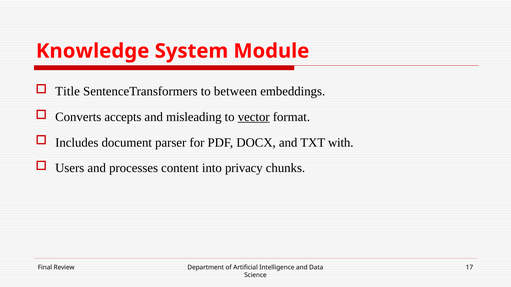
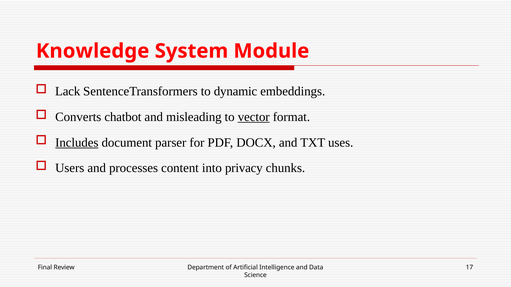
Title: Title -> Lack (68, 92)
between: between -> dynamic (236, 92)
accepts: accepts -> chatbot (123, 117)
Includes underline: none -> present (77, 143)
with: with -> uses (341, 143)
